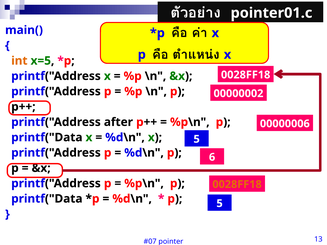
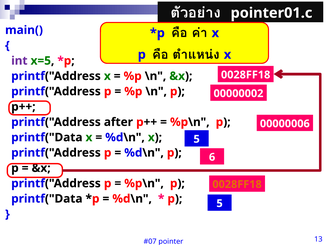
int colour: orange -> purple (19, 61)
